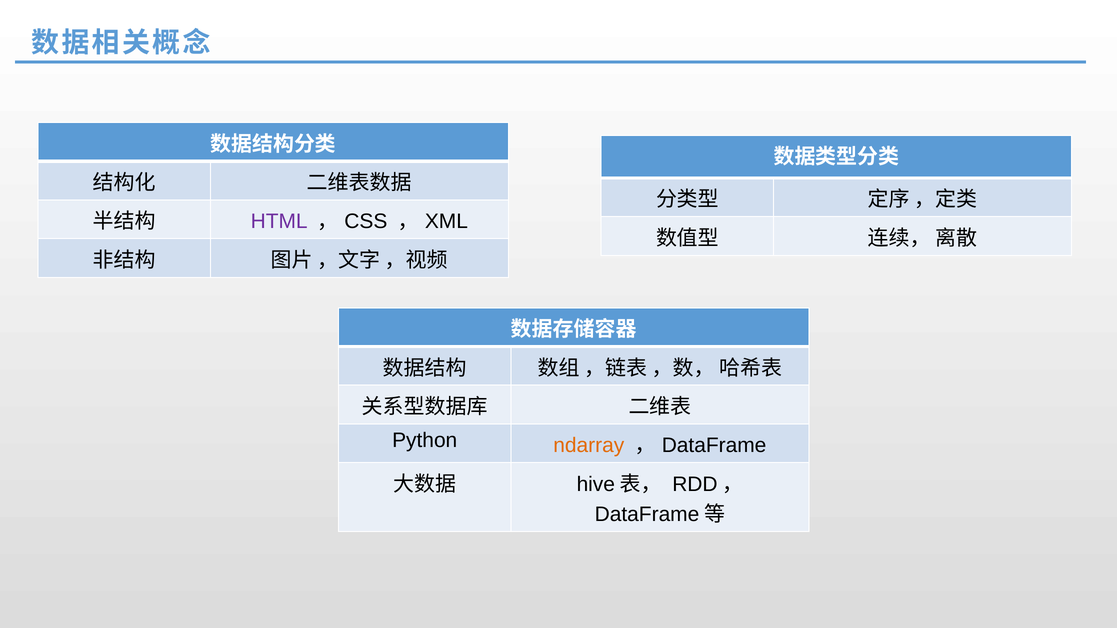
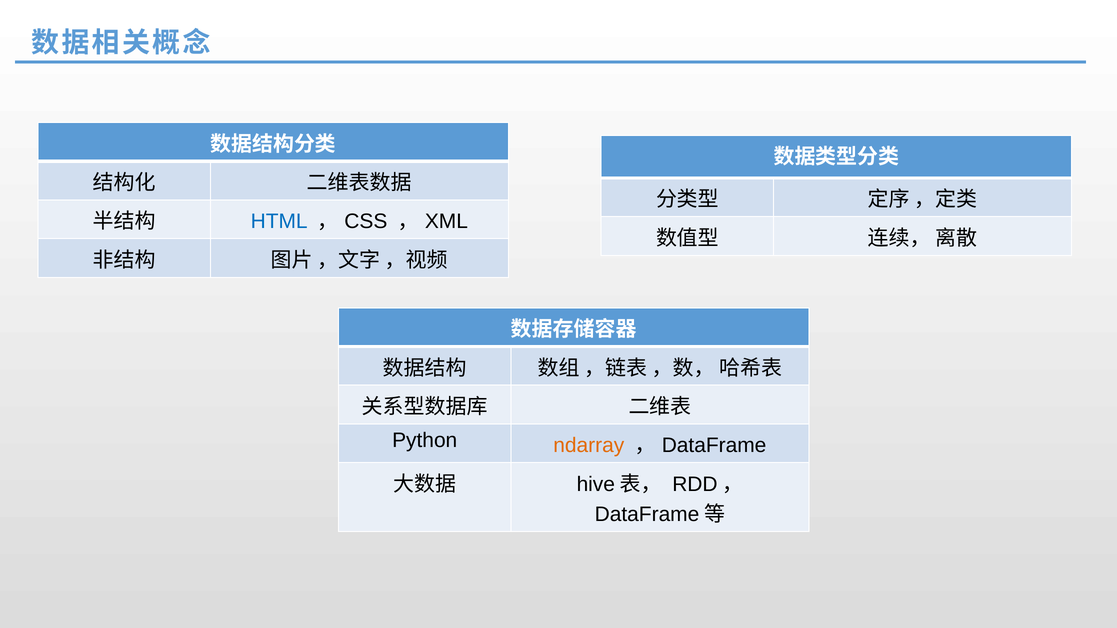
HTML colour: purple -> blue (279, 222)
